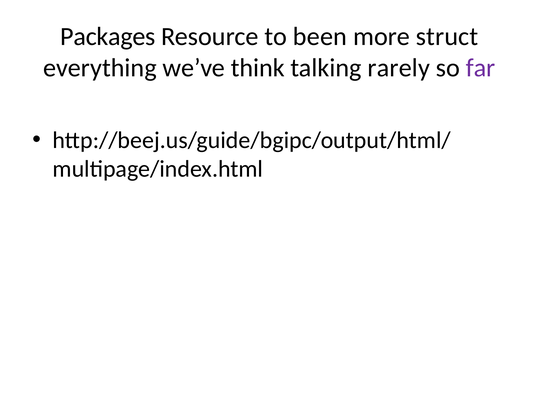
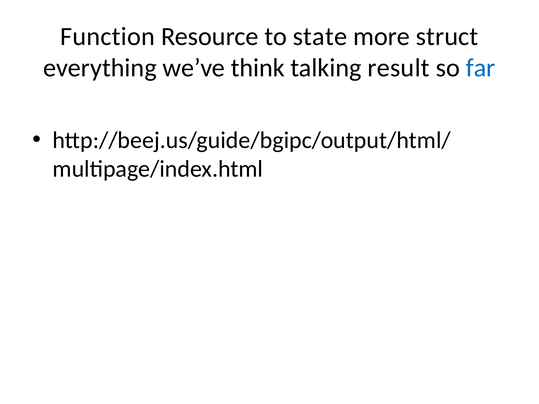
Packages: Packages -> Function (108, 36)
been: been -> state (320, 36)
rarely: rarely -> result (399, 68)
far colour: purple -> blue (481, 68)
